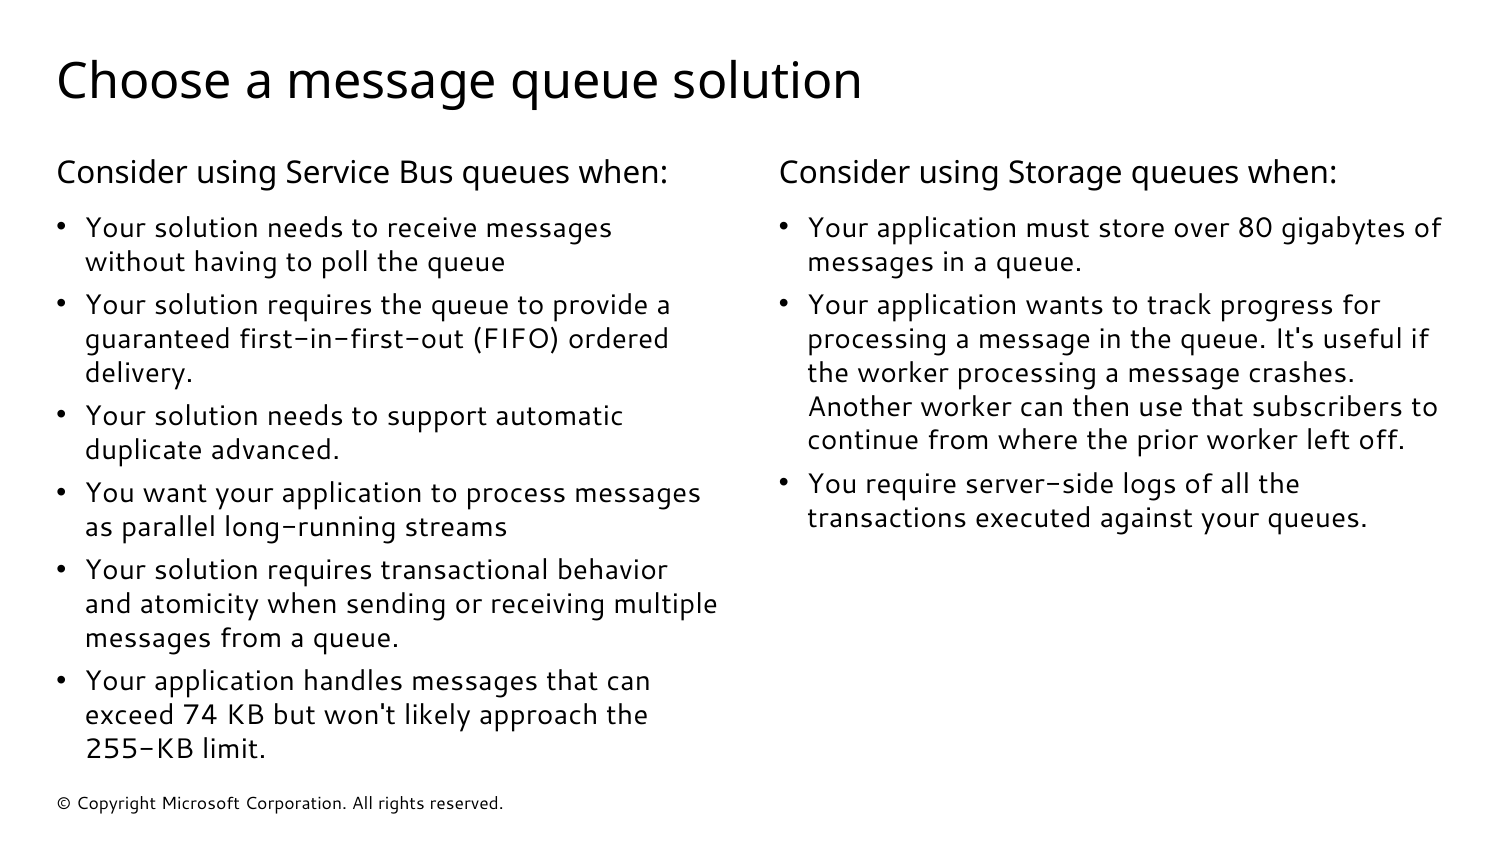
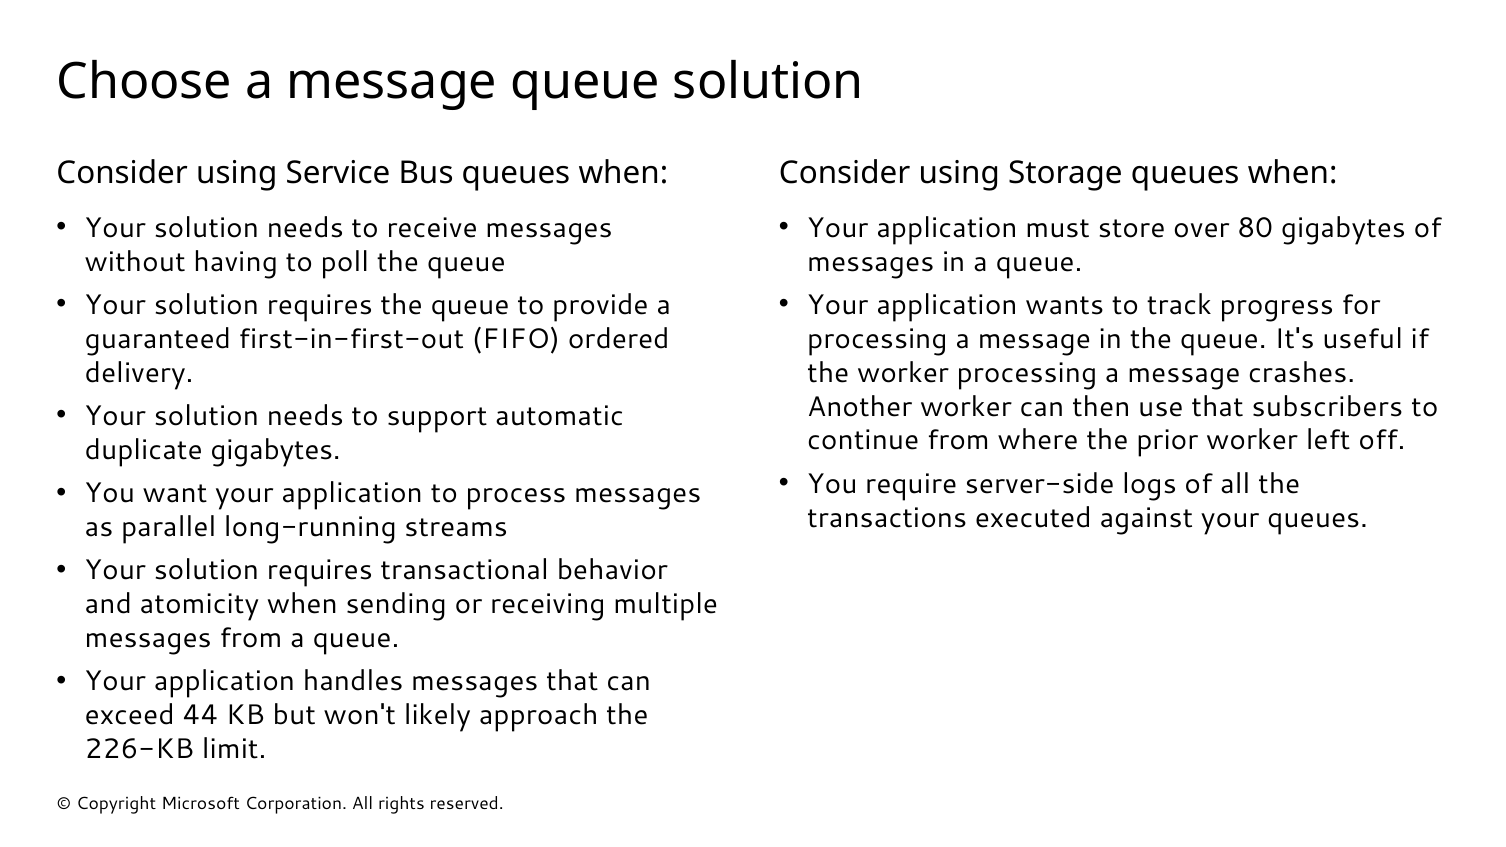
duplicate advanced: advanced -> gigabytes (276, 450)
74: 74 -> 44 (200, 716)
255-KB: 255-KB -> 226-KB (139, 749)
